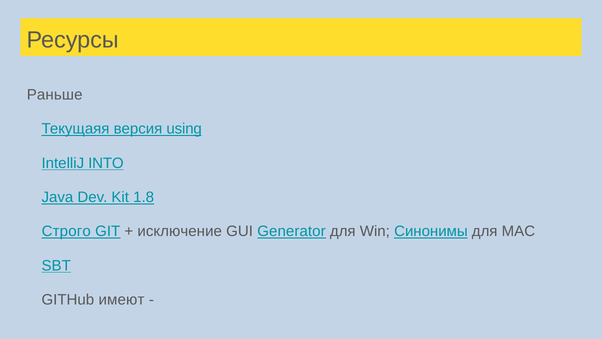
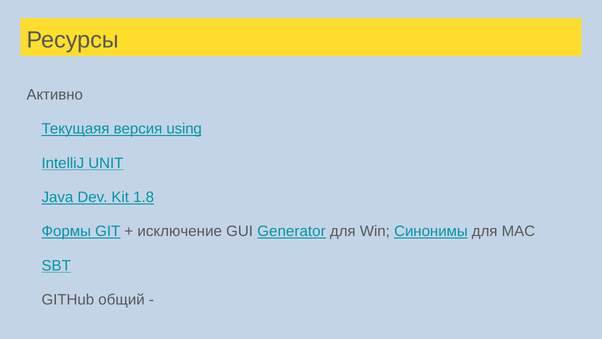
Раньше: Раньше -> Активно (55, 95)
INTO: INTO -> UNIT (106, 163)
Строго: Строго -> Формы (66, 231)
имеют: имеют -> общий (122, 299)
